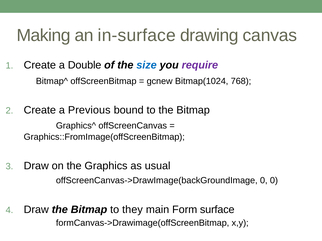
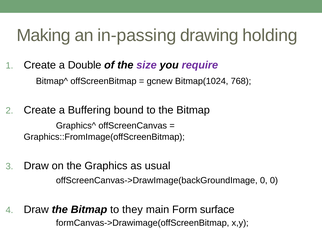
in-surface: in-surface -> in-passing (137, 35)
canvas: canvas -> holding (270, 35)
size colour: blue -> purple (147, 65)
Previous: Previous -> Buffering (89, 110)
